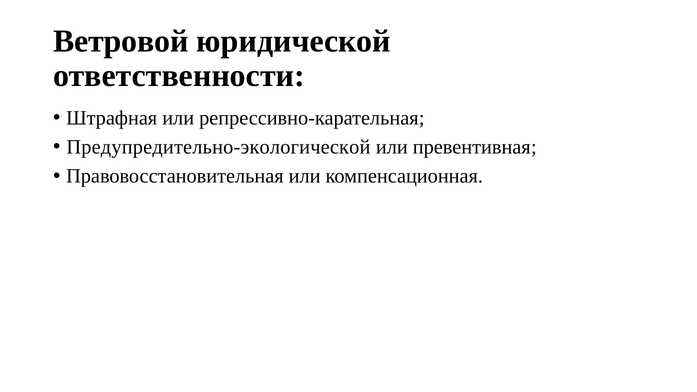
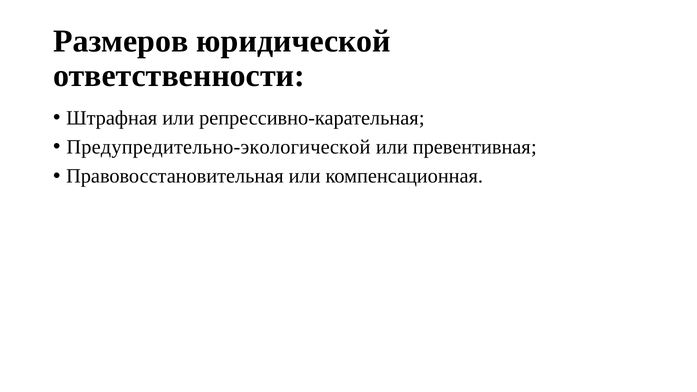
Ветровой: Ветровой -> Размеров (121, 41)
